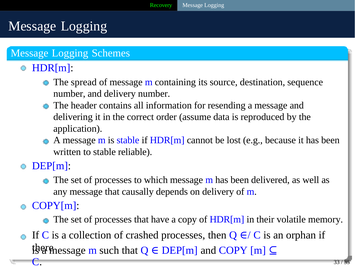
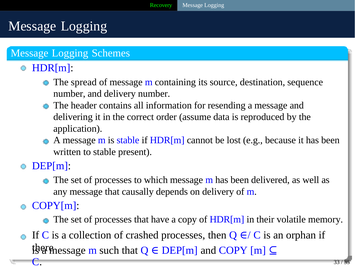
reliable: reliable -> present (135, 152)
